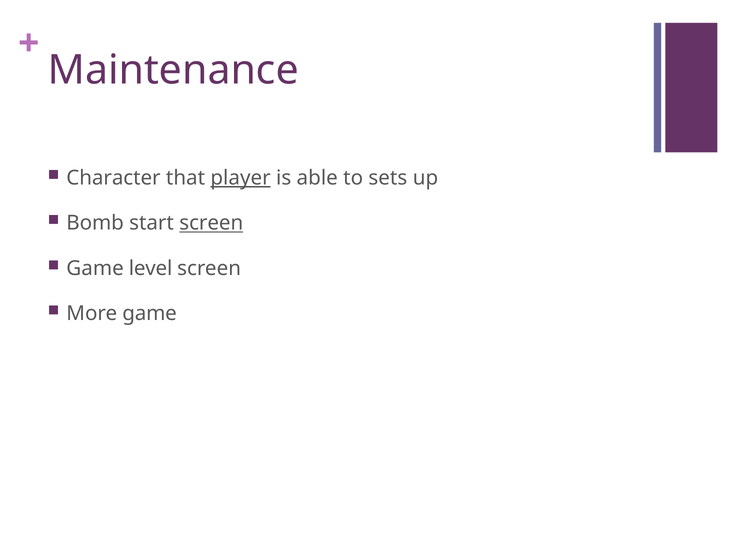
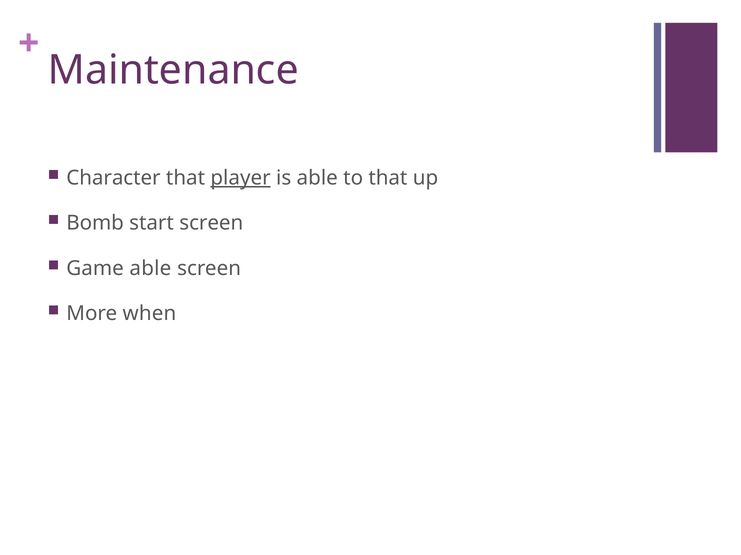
to sets: sets -> that (388, 178)
screen underline: present -> none (211, 223)
Game level: level -> able (150, 269)
More game: game -> when (149, 314)
